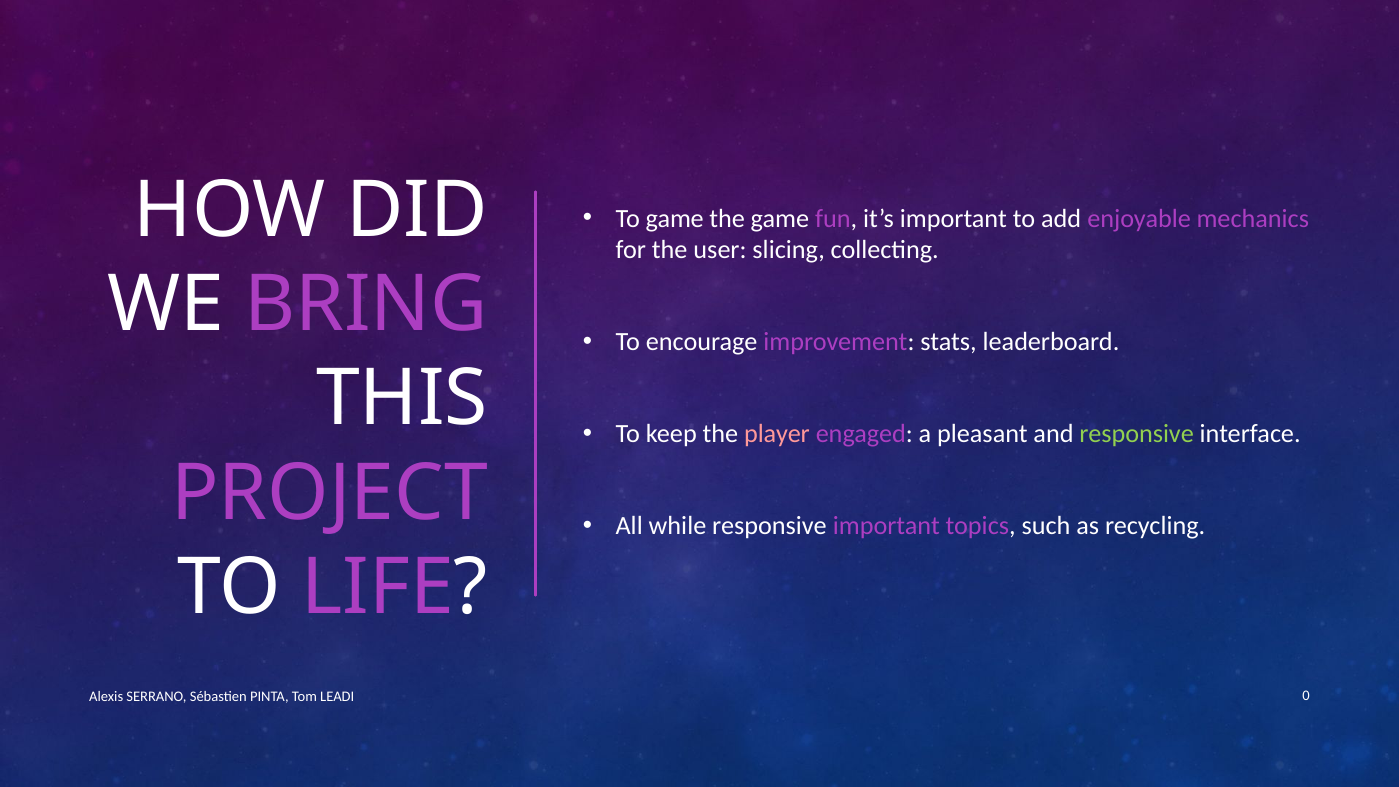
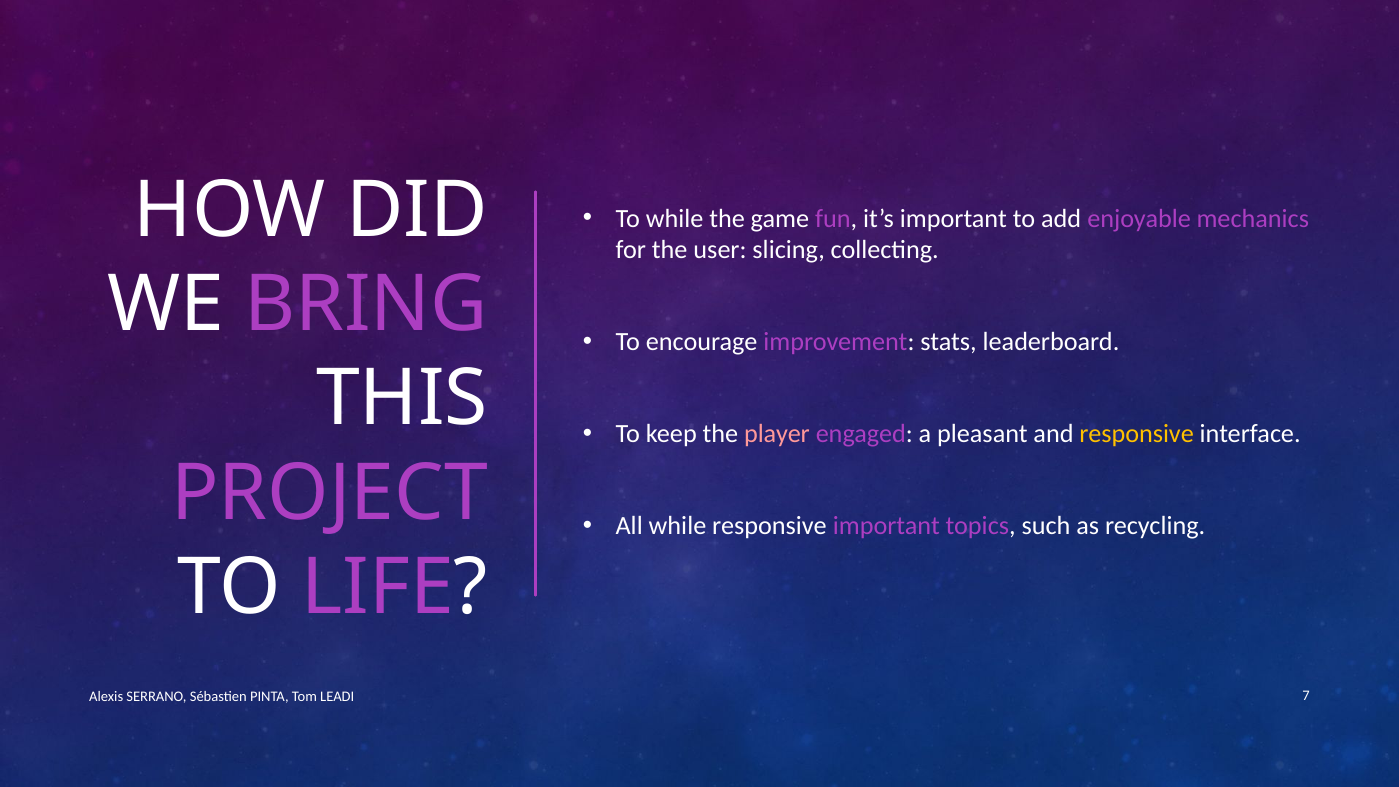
To game: game -> while (675, 218)
responsive colour: light green -> yellow (1137, 434)
0: 0 -> 7 (1306, 696)
